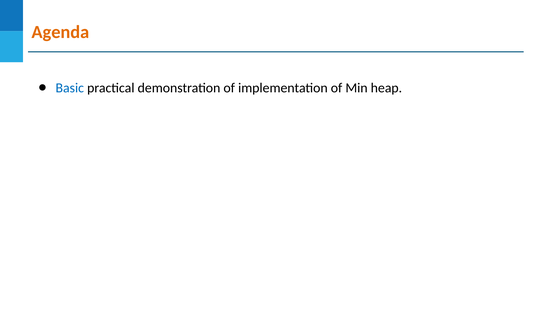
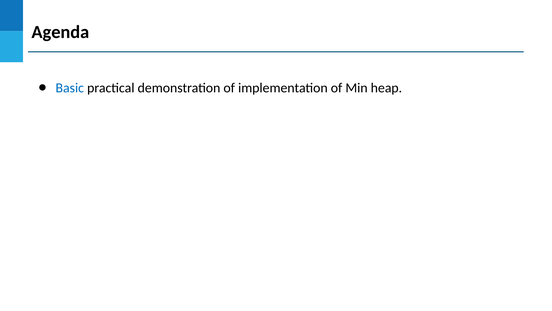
Agenda colour: orange -> black (60, 32)
